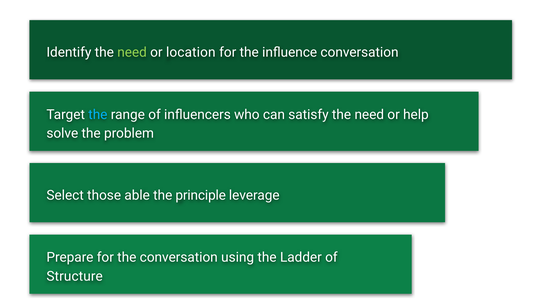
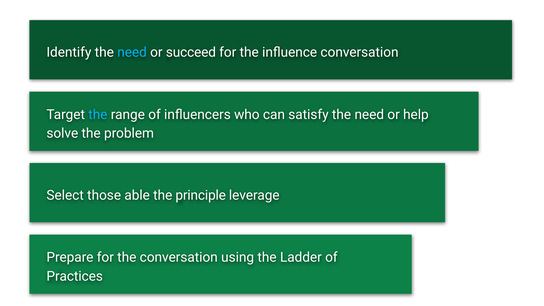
need colour: light green -> light blue (132, 52)
location: location -> succeed (191, 52)
Structure: Structure -> Practices (75, 276)
